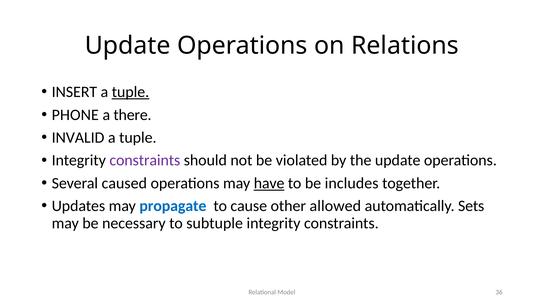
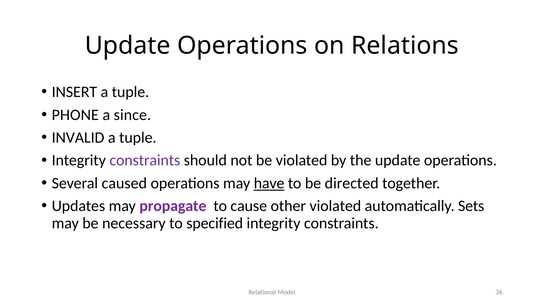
tuple underline: present -> none (130, 92)
there: there -> since (132, 115)
includes: includes -> directed (352, 183)
propagate colour: blue -> purple (173, 206)
other allowed: allowed -> violated (335, 206)
subtuple: subtuple -> specified (215, 223)
